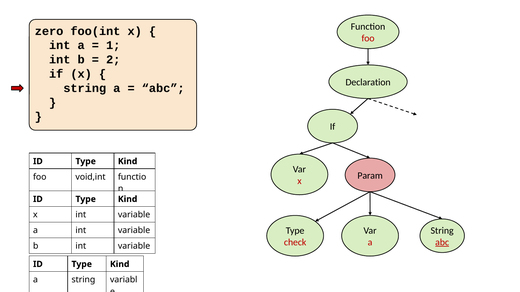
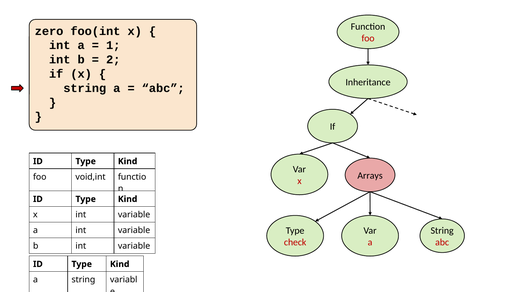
Declaration: Declaration -> Inheritance (368, 83)
Param: Param -> Arrays (370, 176)
abc underline: present -> none (442, 243)
